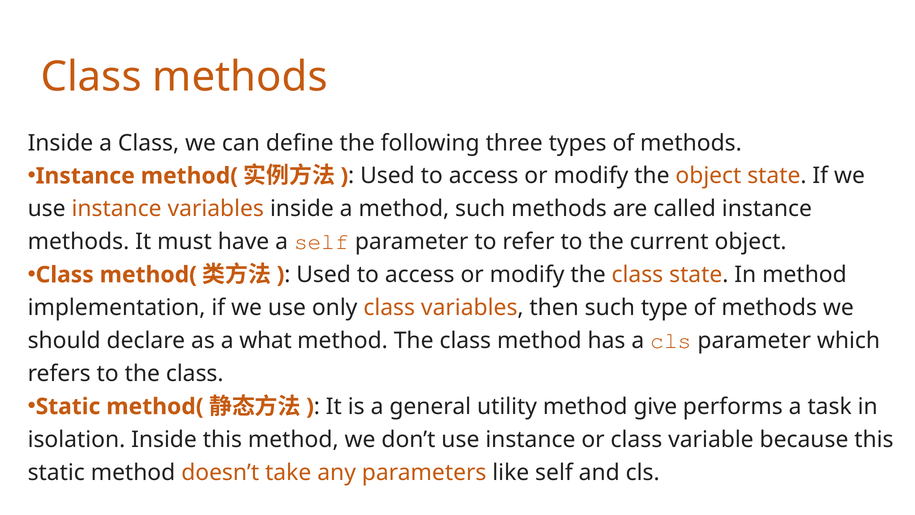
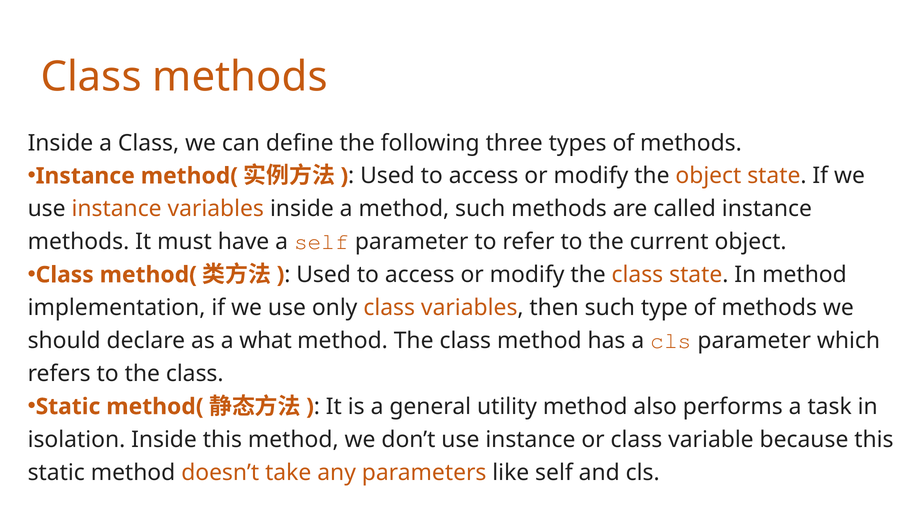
give: give -> also (655, 406)
